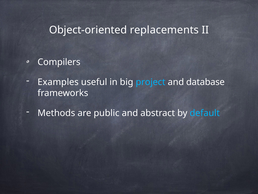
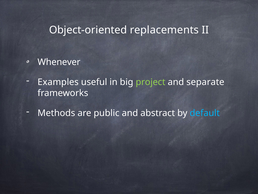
Compilers: Compilers -> Whenever (59, 62)
project colour: light blue -> light green (151, 82)
database: database -> separate (205, 82)
